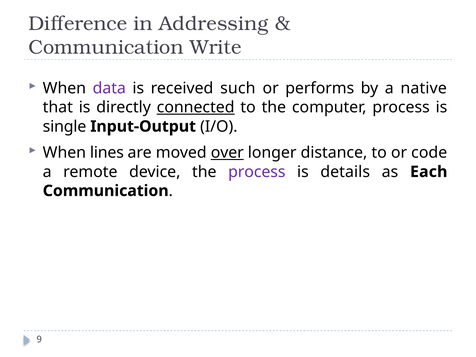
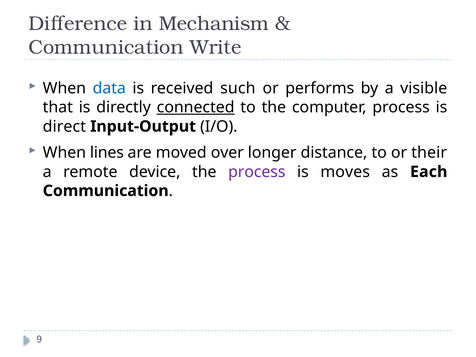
Addressing: Addressing -> Mechanism (214, 24)
data colour: purple -> blue (109, 88)
native: native -> visible (424, 88)
single: single -> direct (64, 126)
over underline: present -> none (227, 153)
code: code -> their (429, 153)
details: details -> moves (345, 172)
